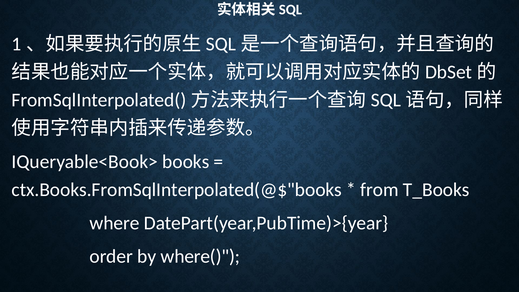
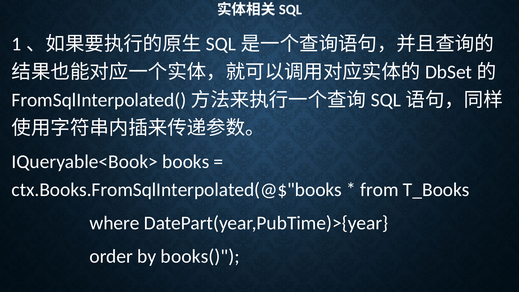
where(: where( -> books( (200, 256)
